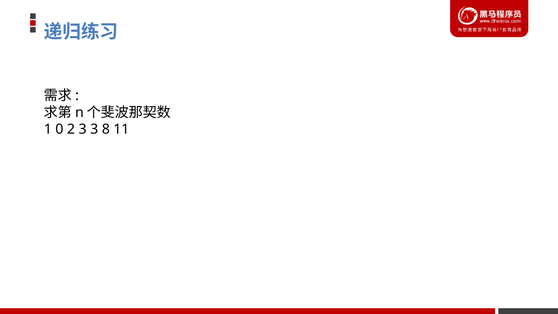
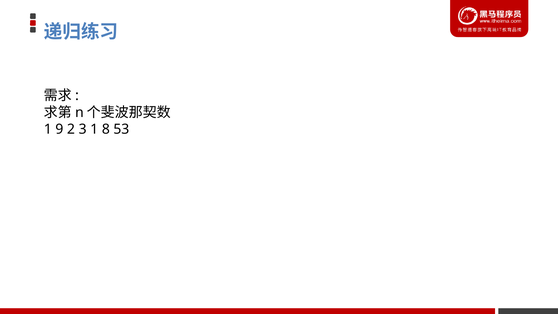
0: 0 -> 9 (59, 129)
3 3: 3 -> 1 (94, 129)
11: 11 -> 53 (121, 129)
